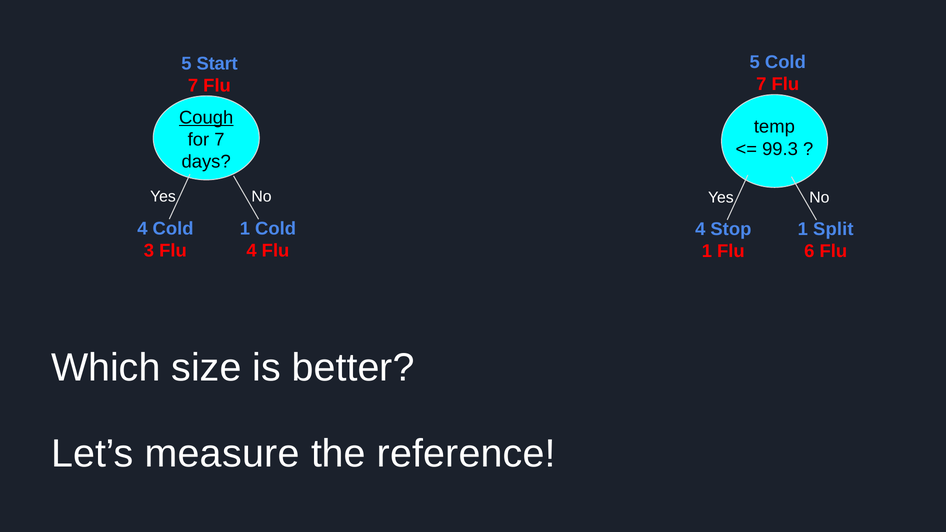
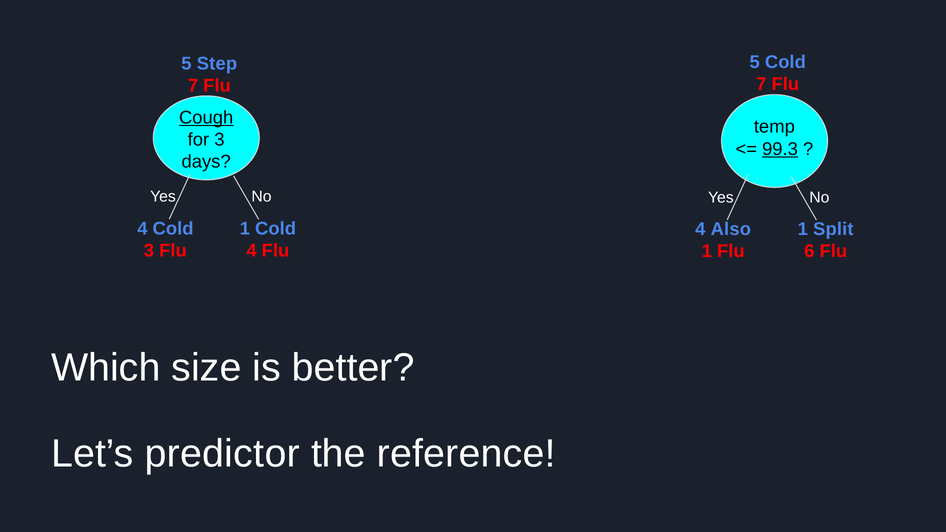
Start: Start -> Step (217, 64)
for 7: 7 -> 3 (219, 140)
99.3 underline: none -> present (780, 149)
Stop: Stop -> Also (731, 229)
measure: measure -> predictor (222, 454)
